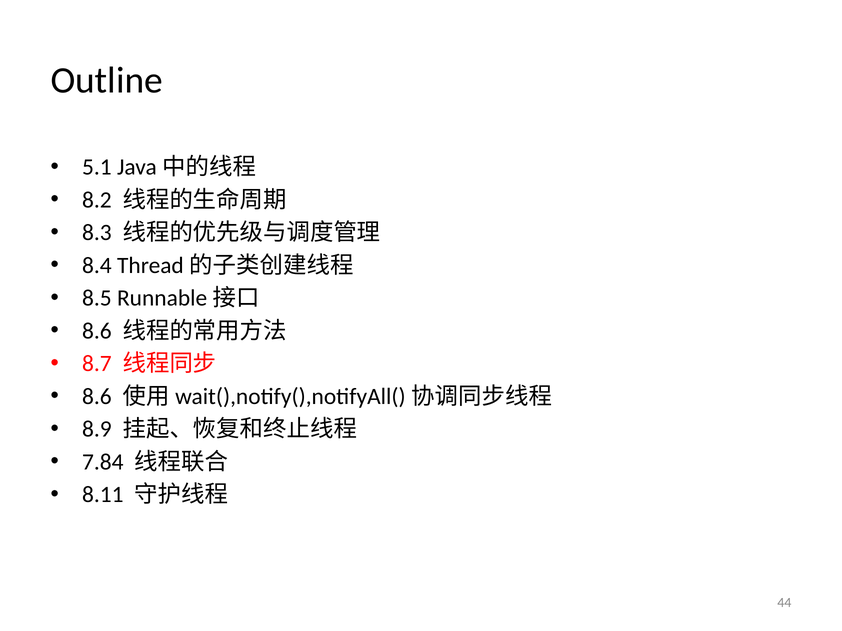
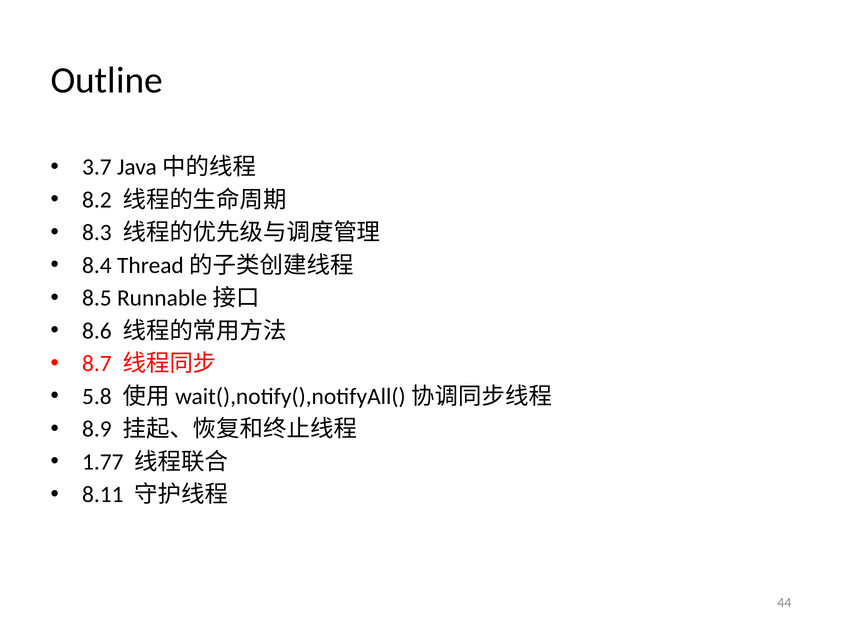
5.1: 5.1 -> 3.7 (97, 167)
8.6: 8.6 -> 5.8 (97, 397)
7.84: 7.84 -> 1.77 (103, 462)
